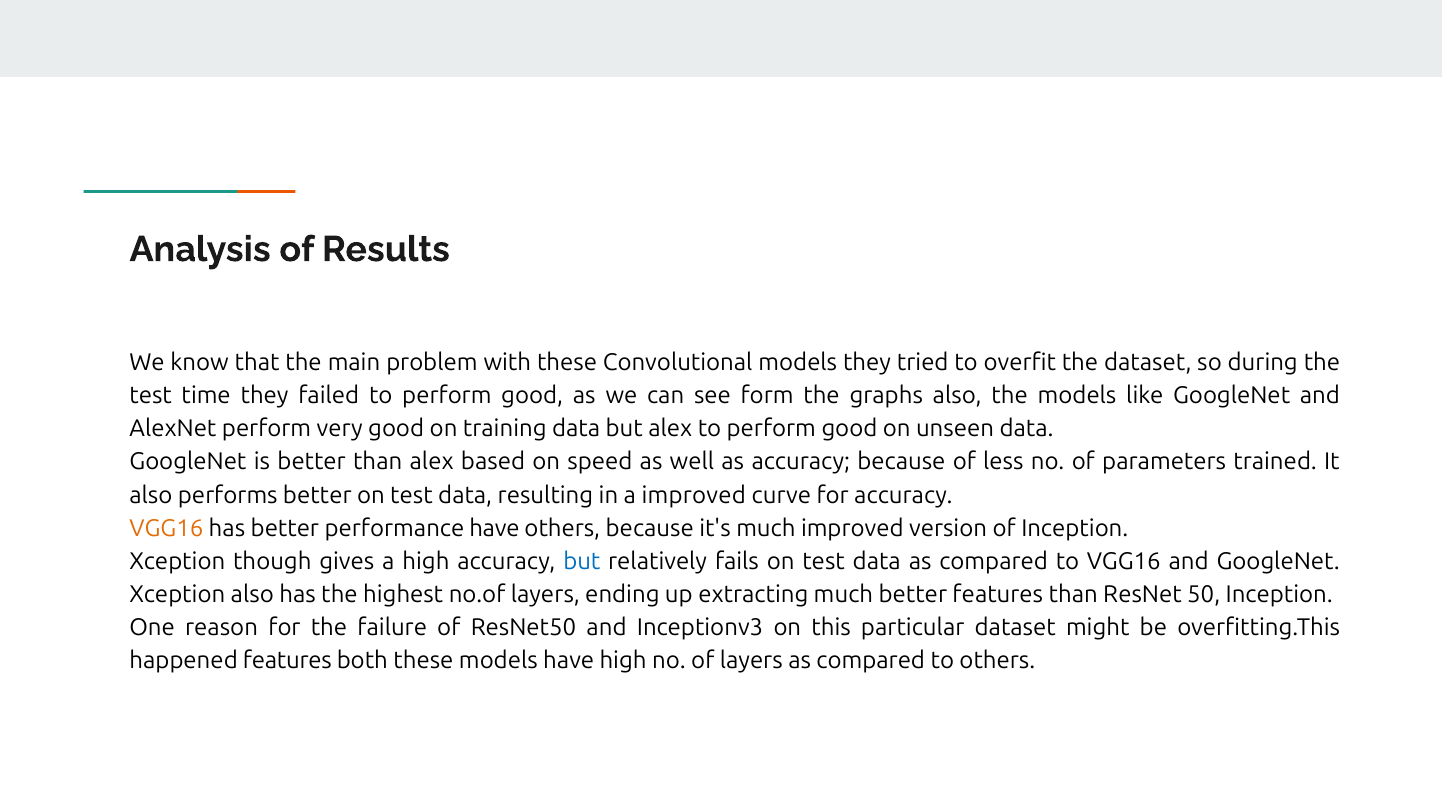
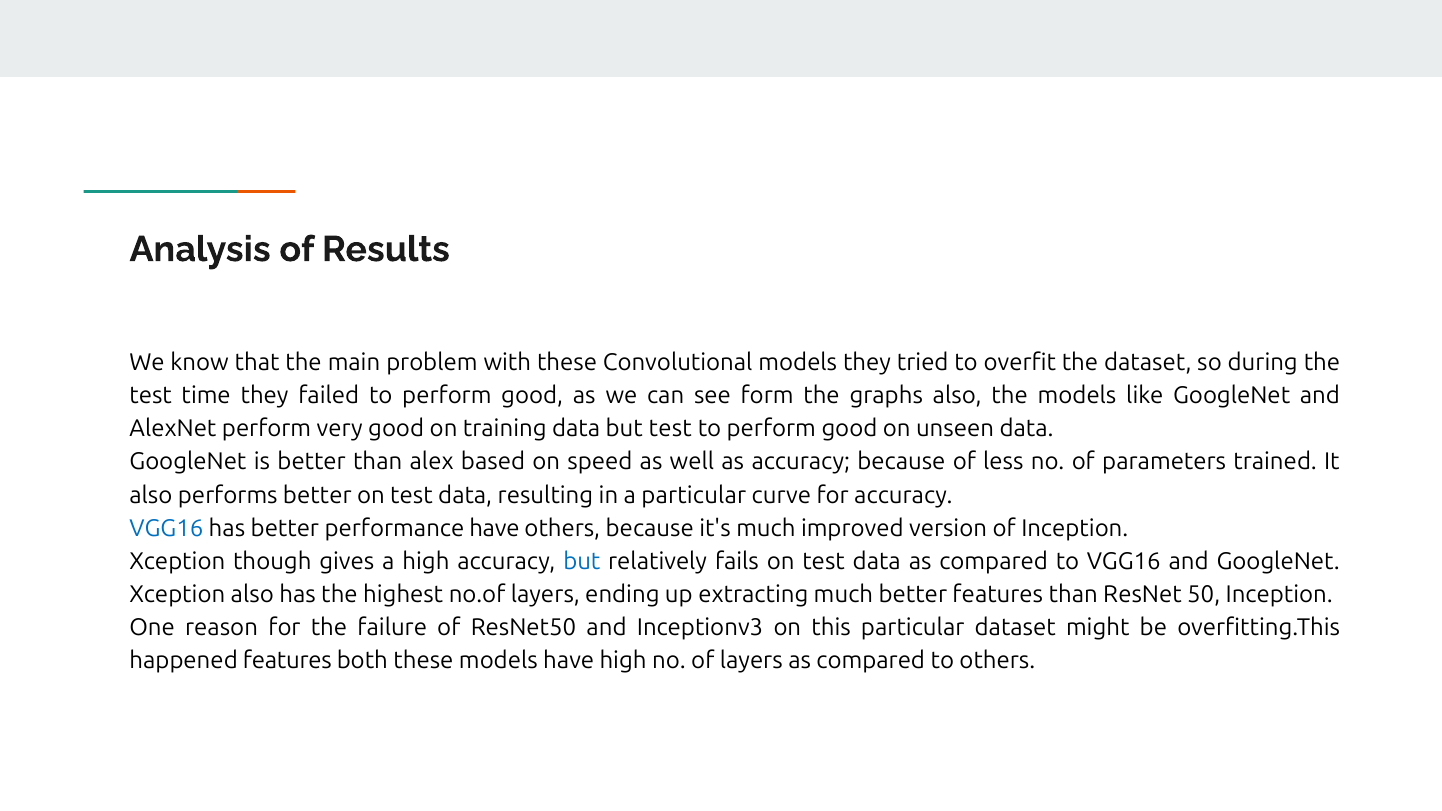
but alex: alex -> test (670, 429)
a improved: improved -> particular (694, 495)
VGG16 colour: orange -> blue (166, 528)
